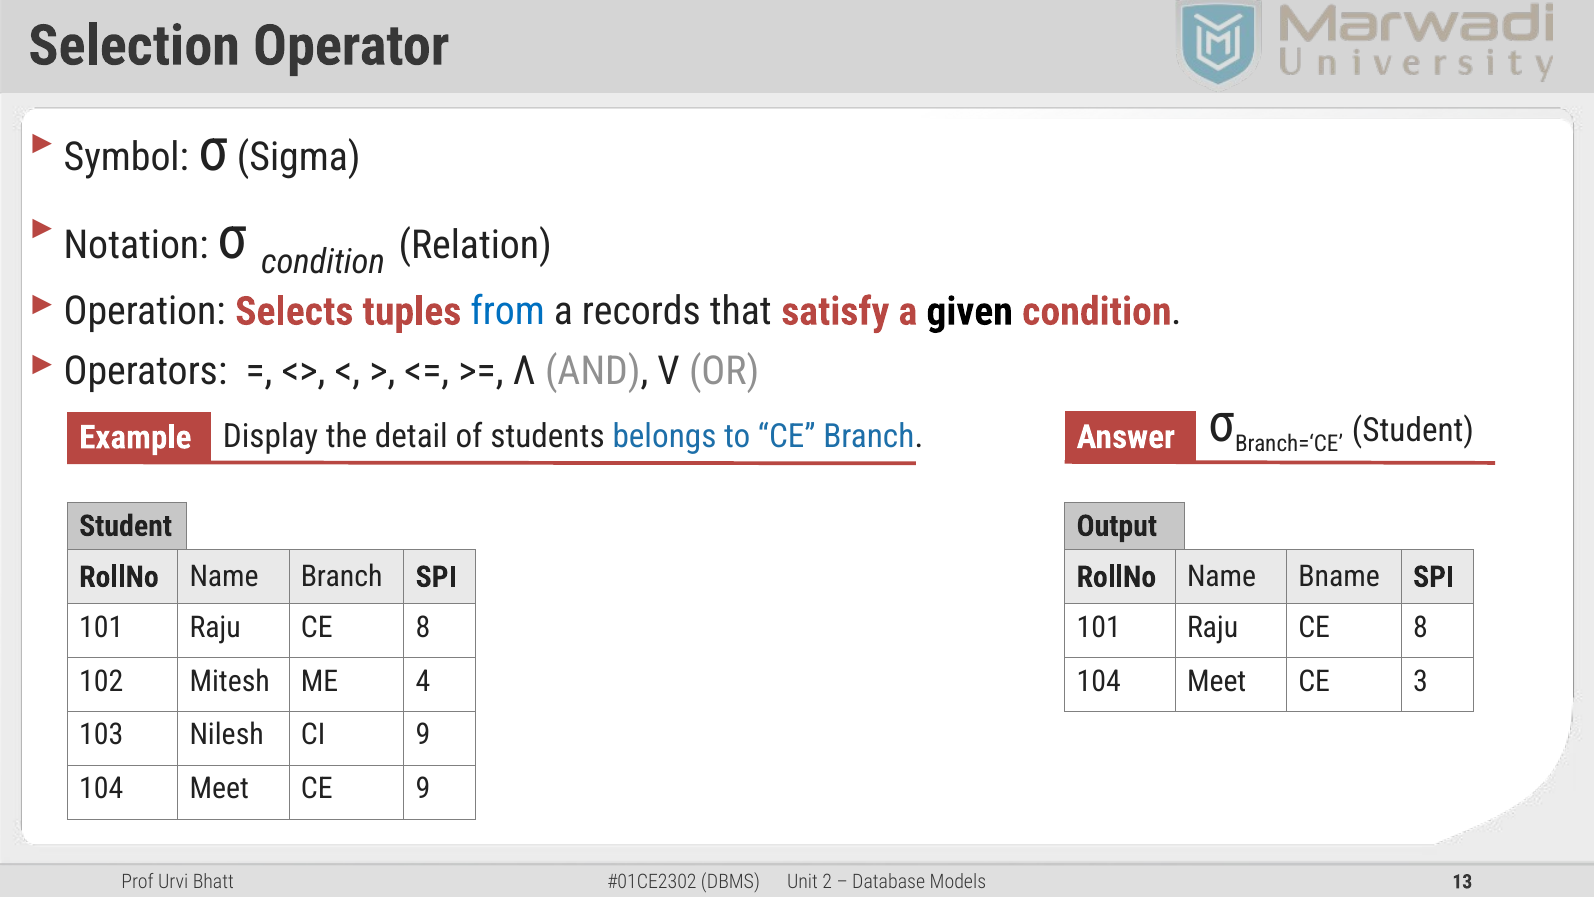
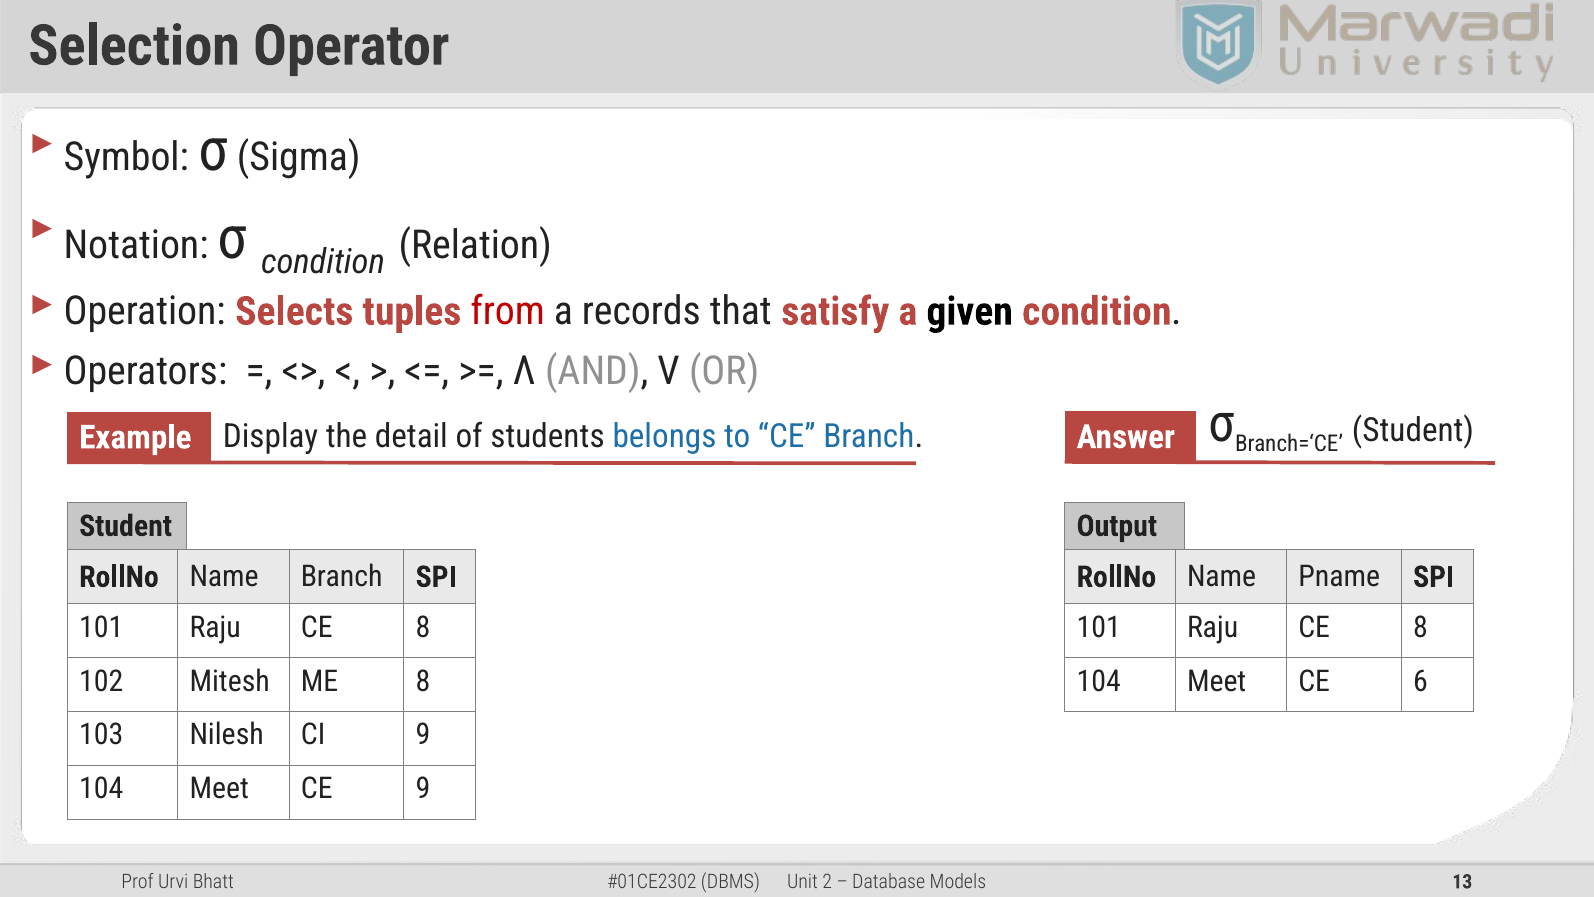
from colour: blue -> red (508, 311)
Bname: Bname -> Pname (1339, 577)
ME 4: 4 -> 8 (423, 681)
3: 3 -> 6 (1420, 681)
